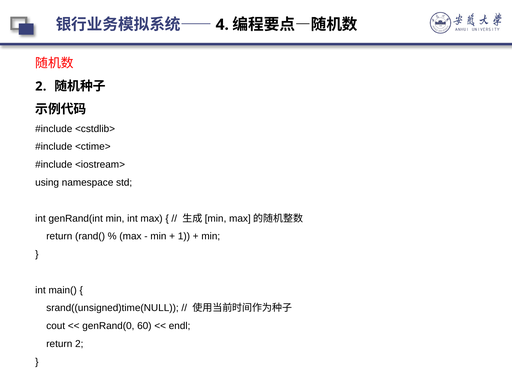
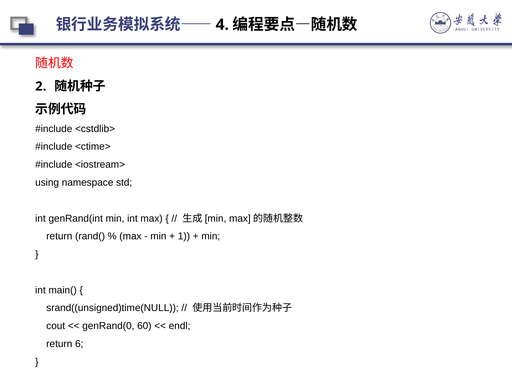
return 2: 2 -> 6 (79, 344)
